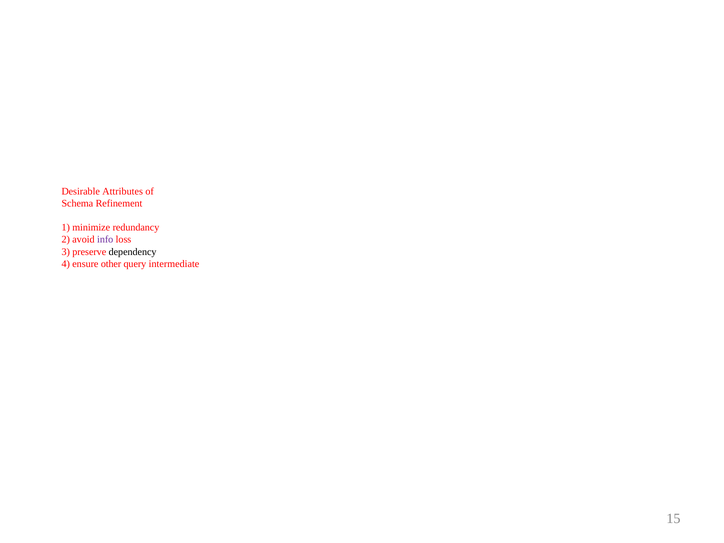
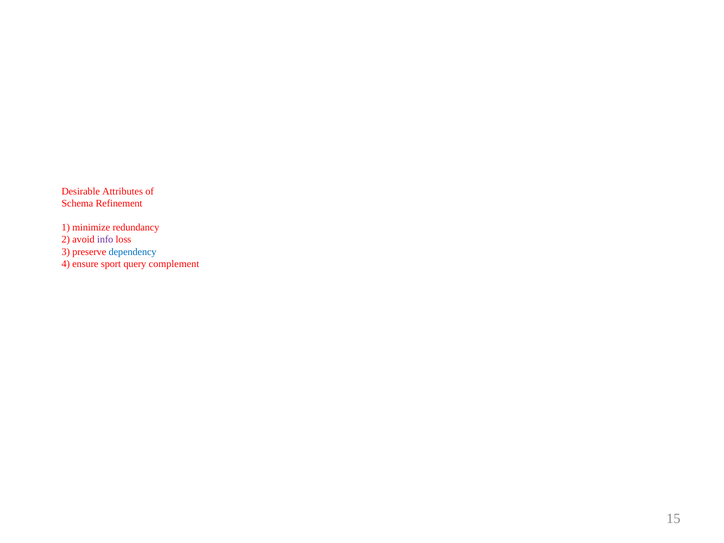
dependency colour: black -> blue (133, 252)
other: other -> sport (111, 264)
intermediate: intermediate -> complement (174, 264)
